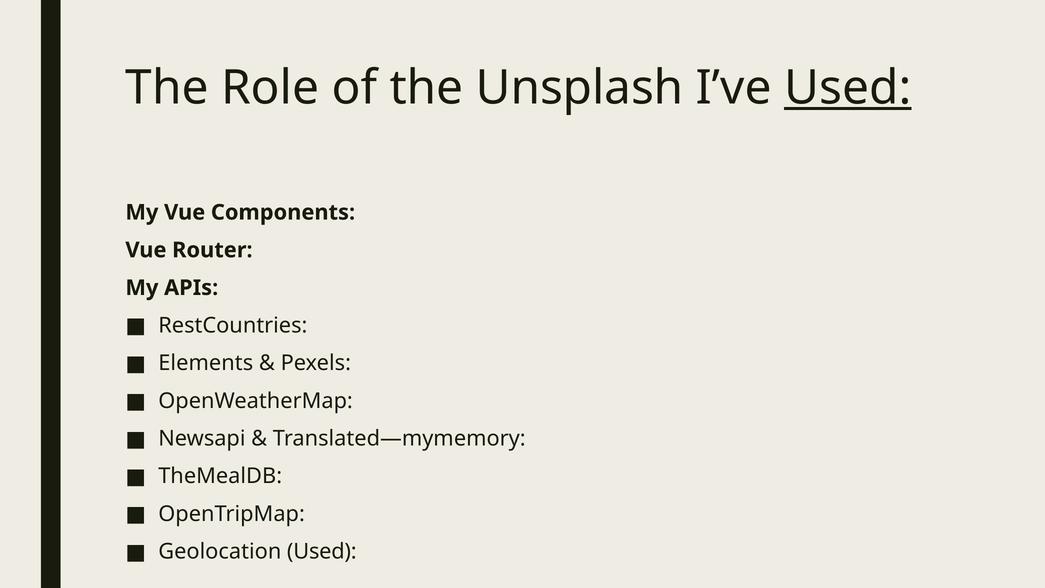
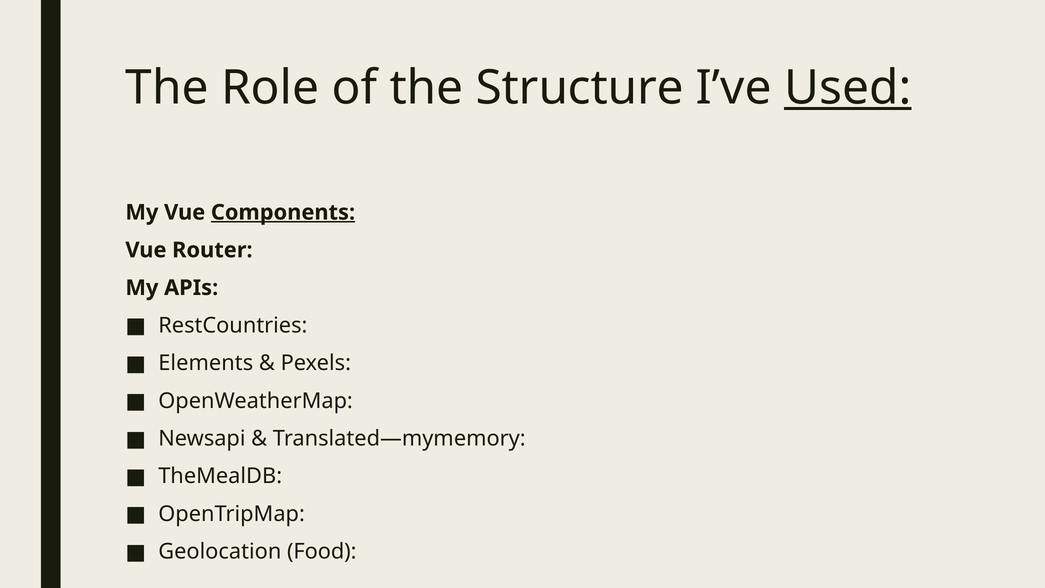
Unsplash: Unsplash -> Structure (580, 88)
Components underline: none -> present (283, 212)
Geolocation Used: Used -> Food (322, 551)
